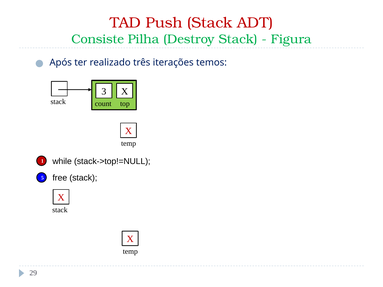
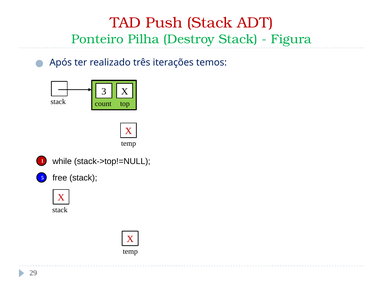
Consiste: Consiste -> Ponteiro (98, 39)
